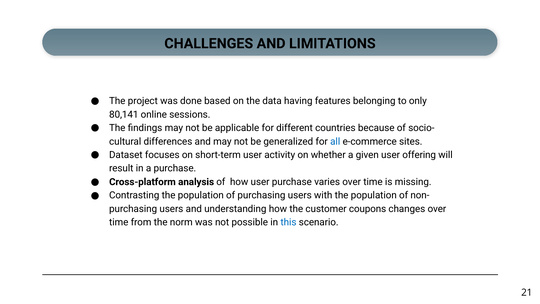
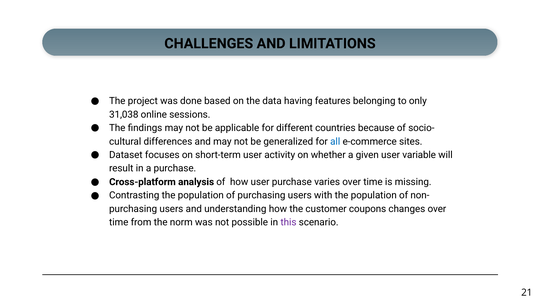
80,141: 80,141 -> 31,038 (124, 114)
offering: offering -> variable (419, 155)
this colour: blue -> purple (288, 222)
